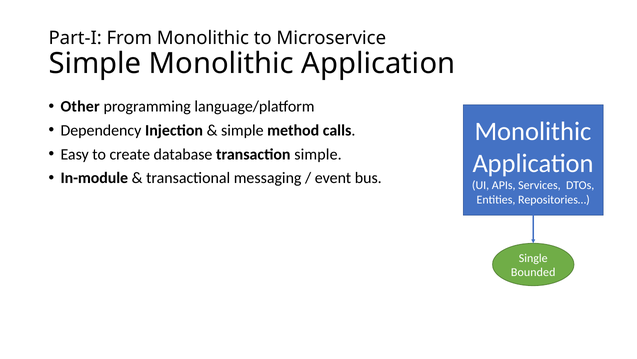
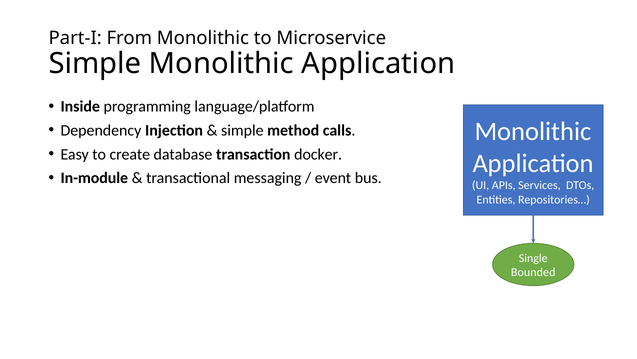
Other: Other -> Inside (80, 106)
transaction simple: simple -> docker (318, 154)
